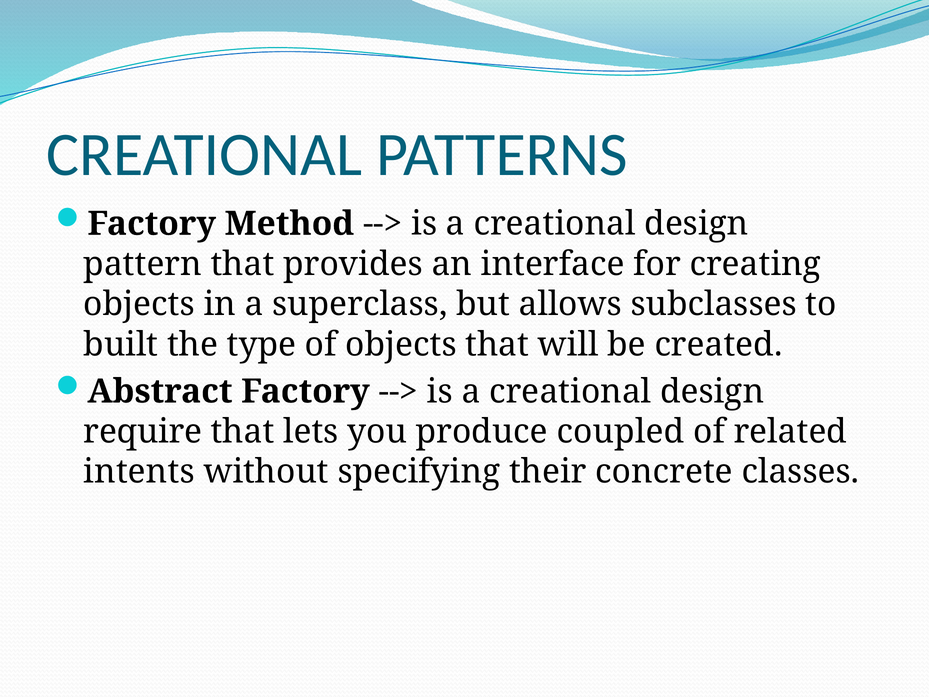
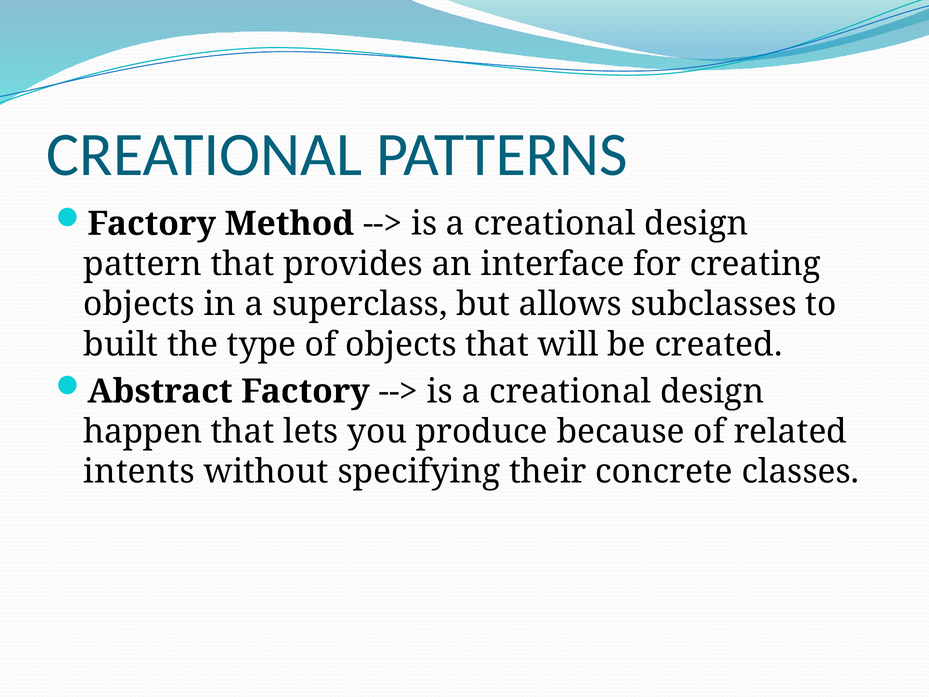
require: require -> happen (143, 432)
coupled: coupled -> because (621, 432)
